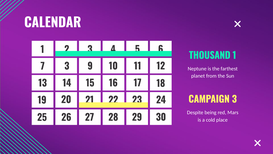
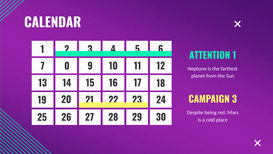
THOUSAND: THOUSAND -> ATTENTION (210, 55)
7 3: 3 -> 0 (67, 66)
